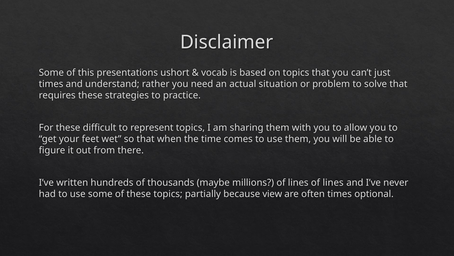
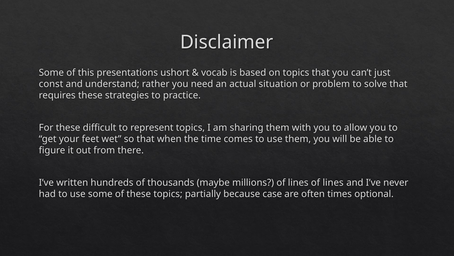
times: times -> const (51, 84)
view: view -> case (272, 194)
